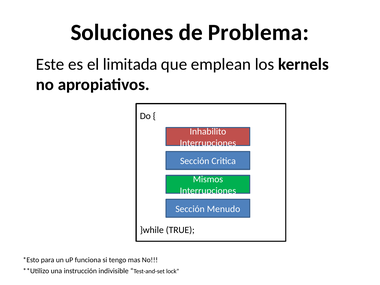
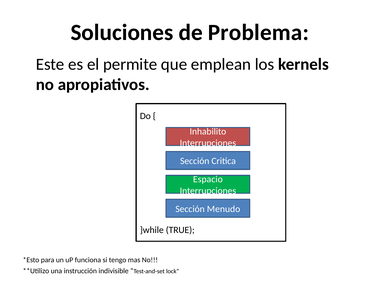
limitada: limitada -> permite (130, 64)
Mismos: Mismos -> Espacio (208, 179)
